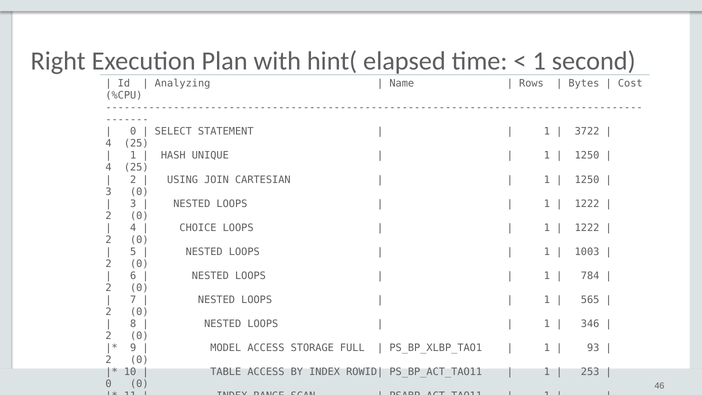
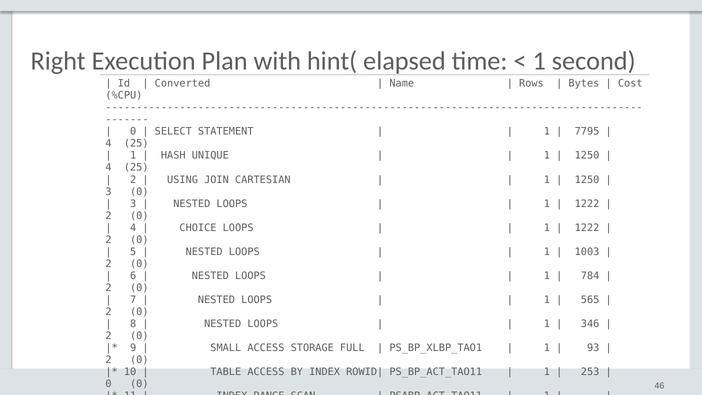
Analyzing: Analyzing -> Converted (183, 83)
3722: 3722 -> 7795 (587, 132)
MODEL: MODEL -> SMALL (226, 348)
